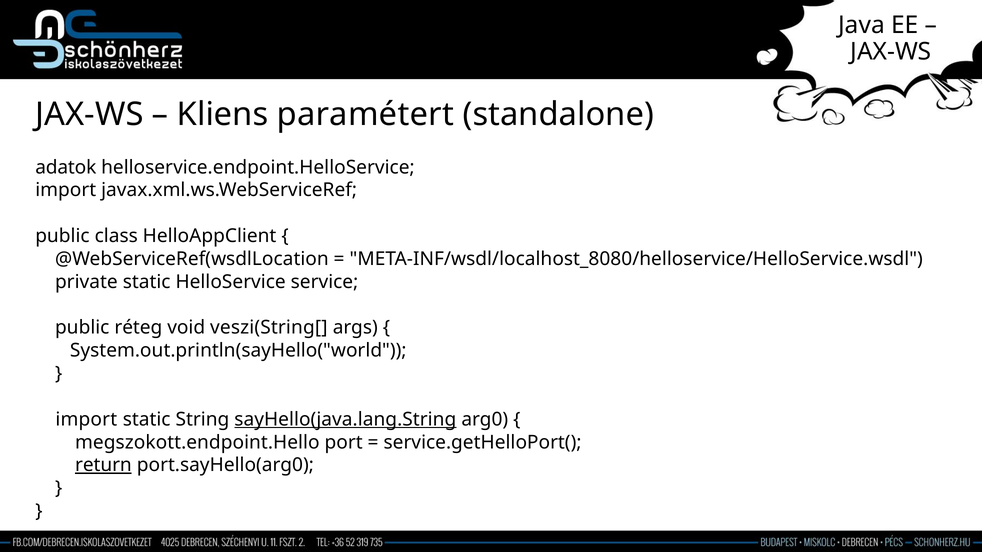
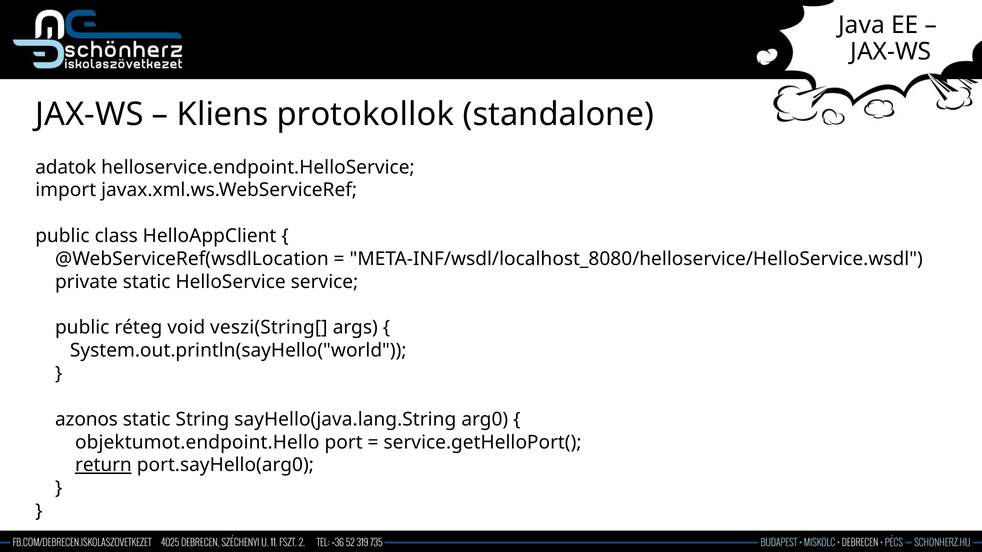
paramétert: paramétert -> protokollok (365, 115)
import: import -> azonos (86, 420)
sayHello(java.lang.String underline: present -> none (345, 420)
megszokott.endpoint.Hello: megszokott.endpoint.Hello -> objektumot.endpoint.Hello (197, 443)
